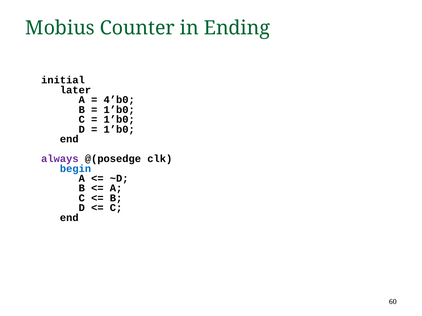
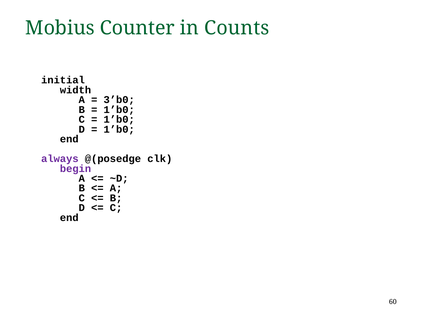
Ending: Ending -> Counts (237, 28)
later: later -> width (75, 90)
4’b0: 4’b0 -> 3’b0 (119, 100)
begin colour: blue -> purple (75, 169)
